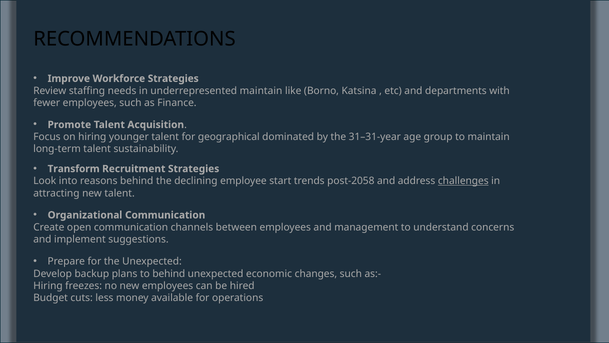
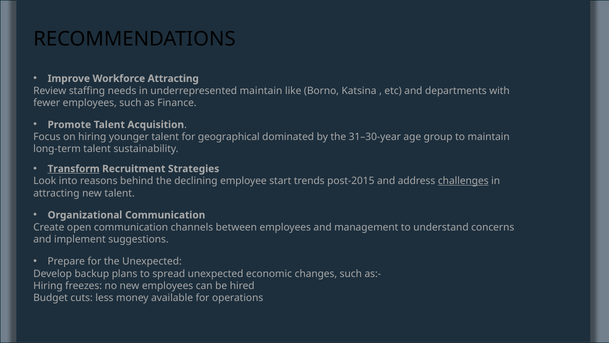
Workforce Strategies: Strategies -> Attracting (173, 78)
31–31-year: 31–31-year -> 31–30-year (375, 137)
Transform underline: none -> present (74, 169)
post-2058: post-2058 -> post-2015 (351, 181)
to behind: behind -> spread (169, 273)
